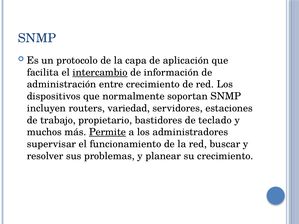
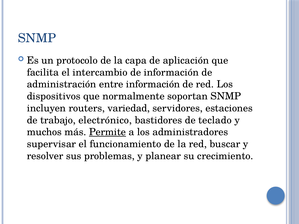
intercambio underline: present -> none (100, 72)
entre crecimiento: crecimiento -> información (153, 84)
propietario: propietario -> electrónico (105, 120)
